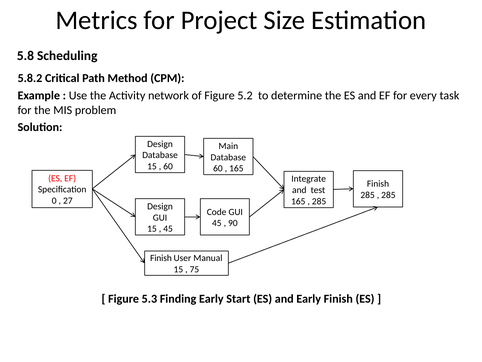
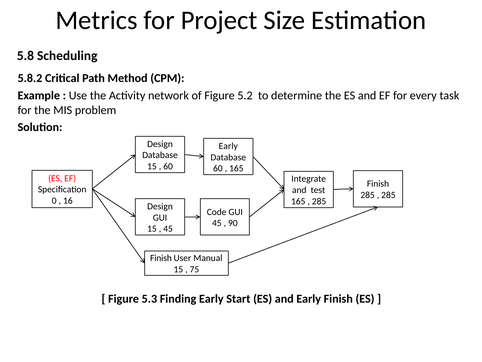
Main: Main -> Early (228, 146)
27: 27 -> 16 (68, 201)
